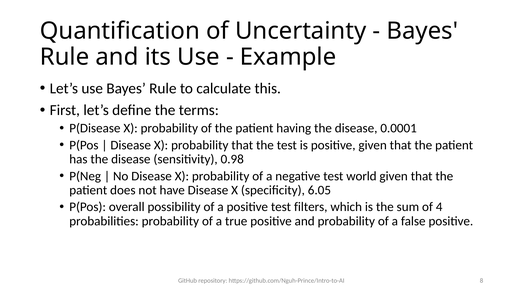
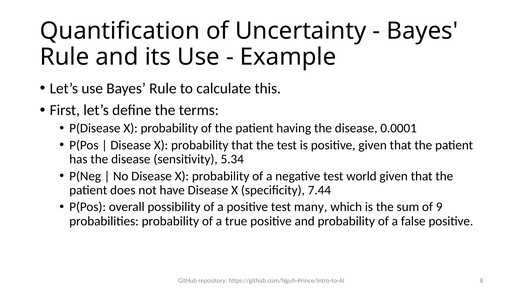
0.98: 0.98 -> 5.34 (232, 159)
6.05: 6.05 -> 7.44 (319, 190)
filters: filters -> many (311, 207)
4: 4 -> 9 (439, 207)
